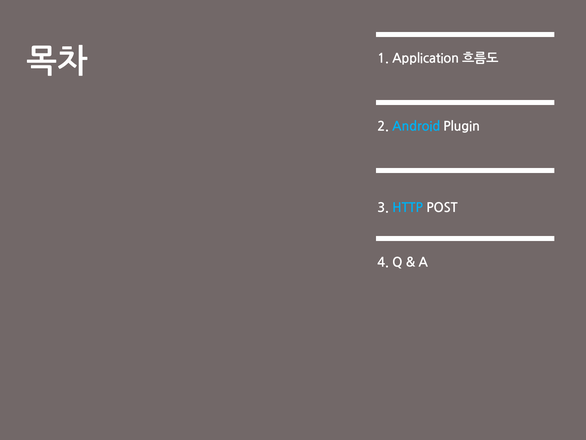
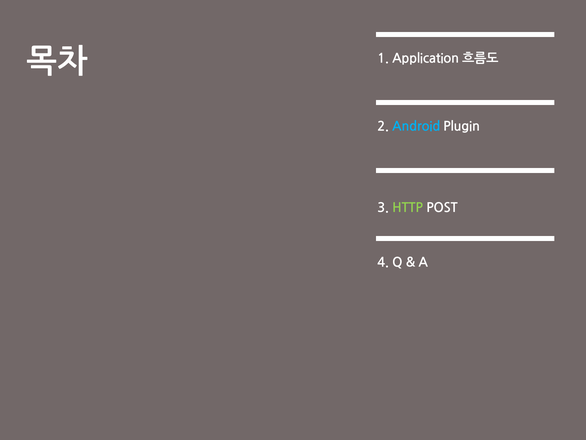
HTTP colour: light blue -> light green (408, 208)
